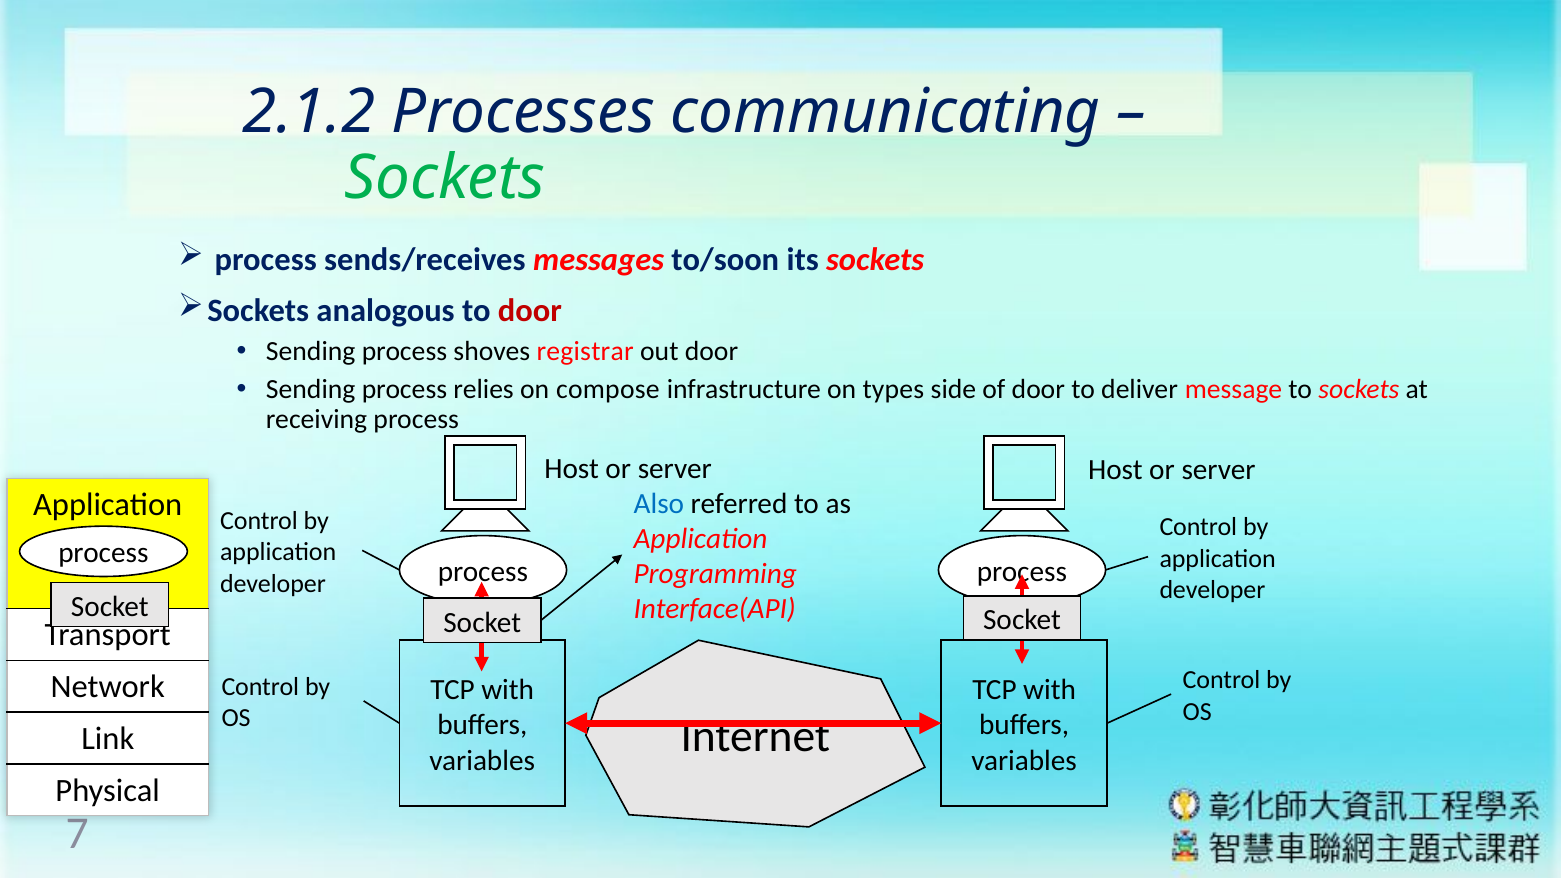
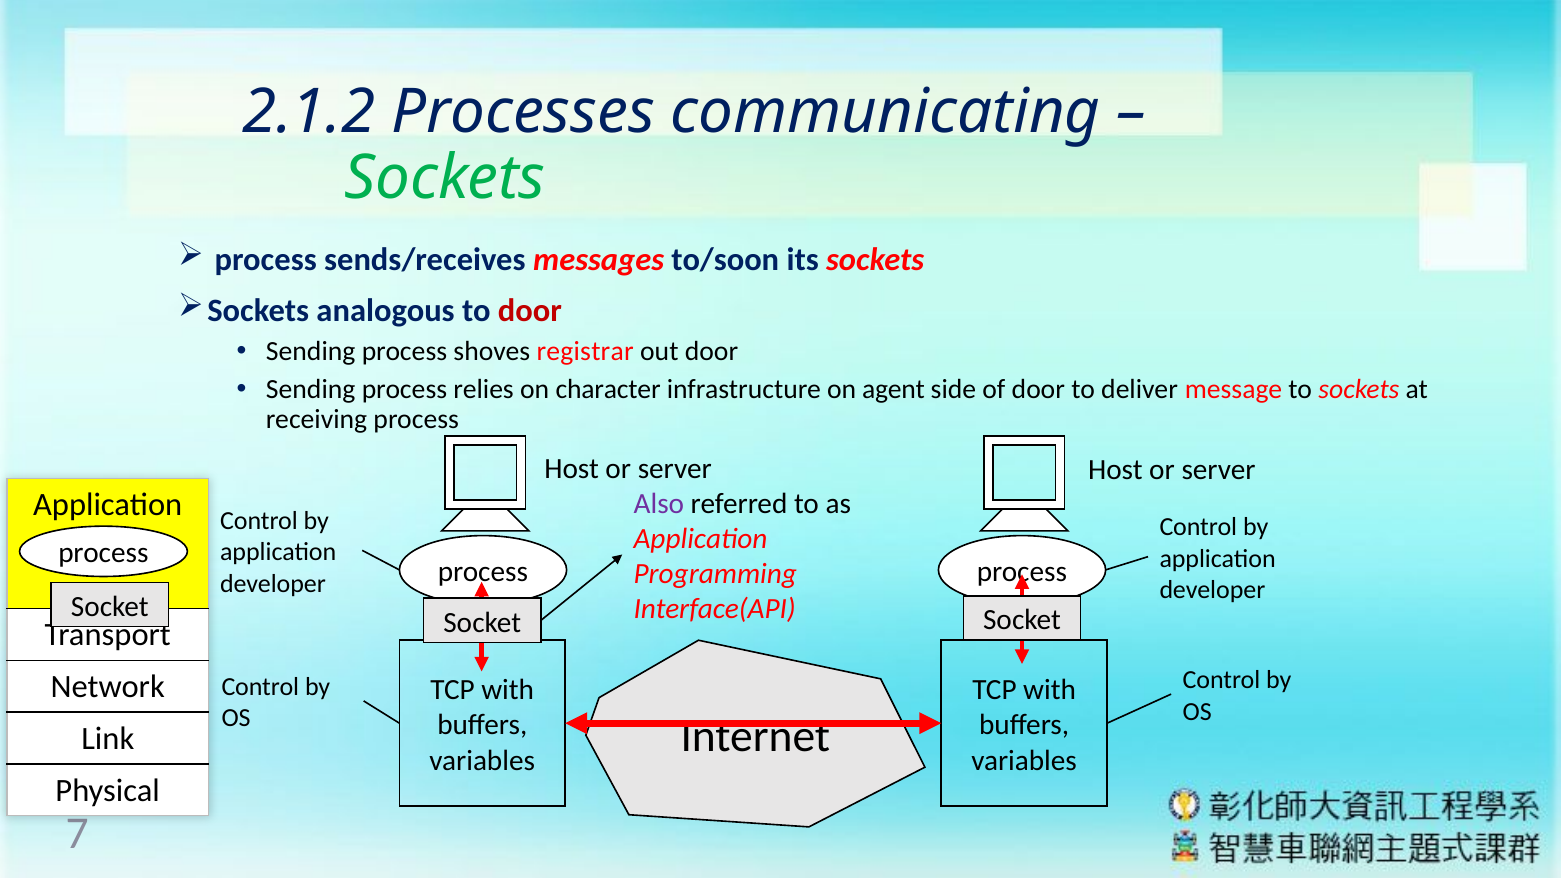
compose: compose -> character (608, 390)
types: types -> agent (894, 390)
Also colour: blue -> purple (659, 504)
